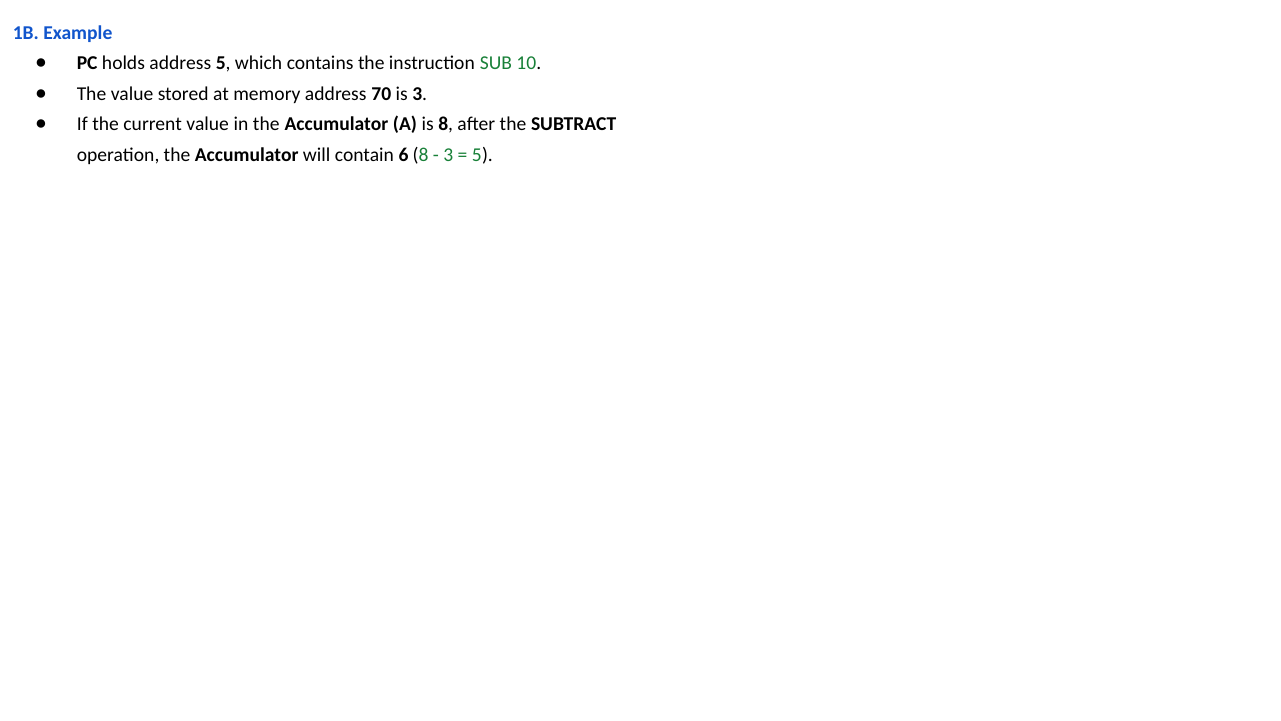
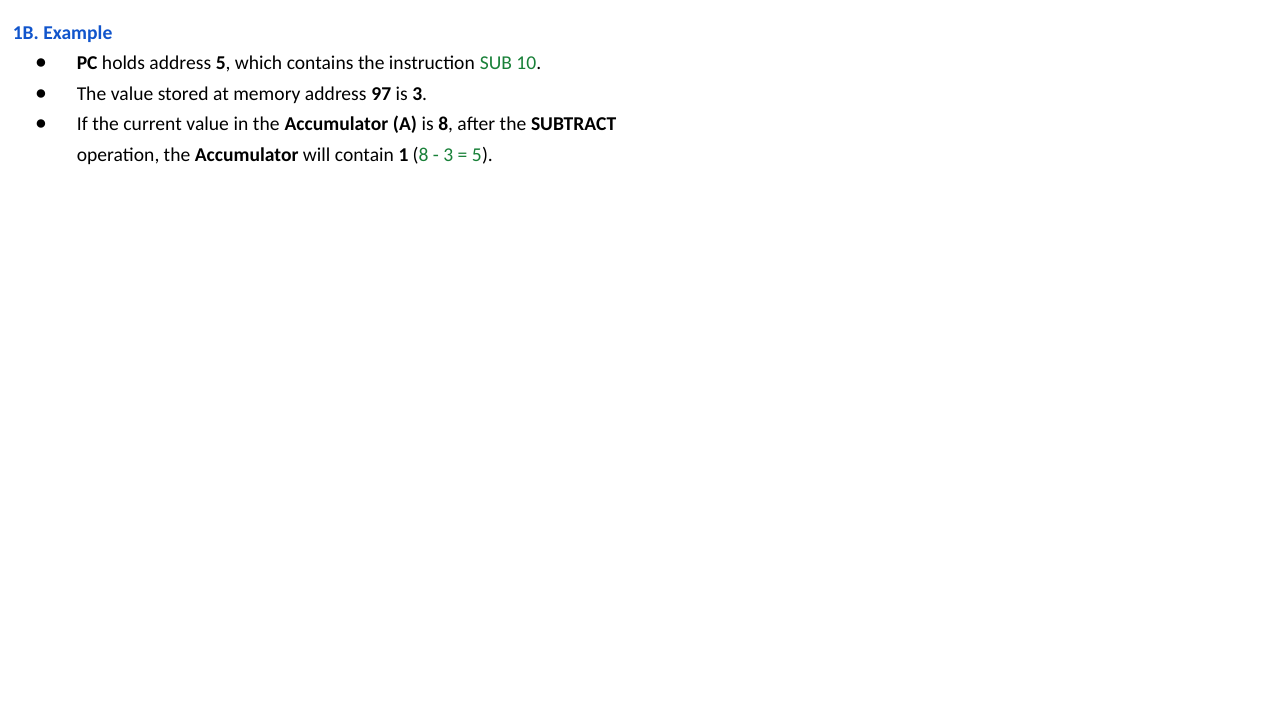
70: 70 -> 97 (381, 94)
6: 6 -> 1 (404, 155)
